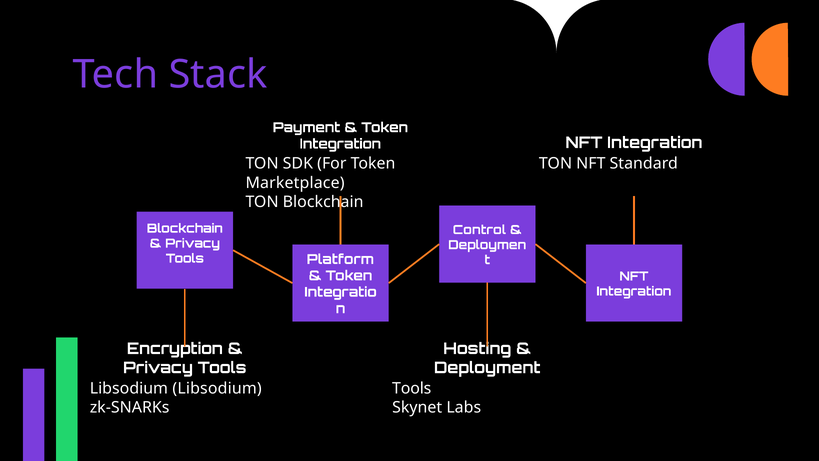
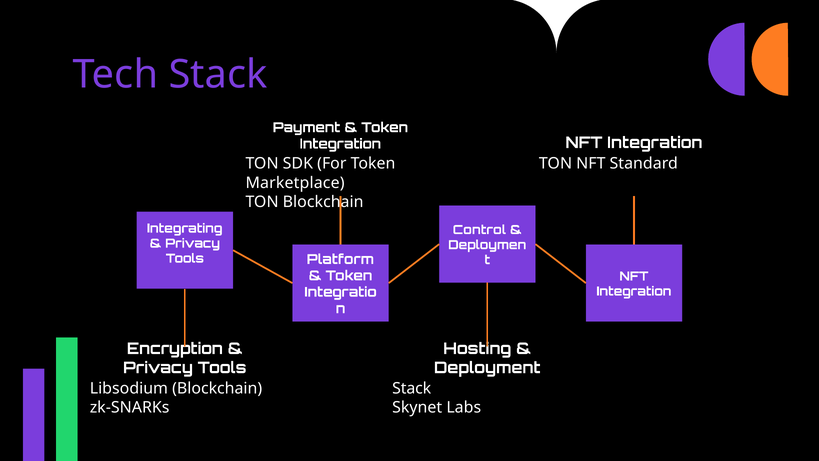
Blockchain: Blockchain -> Integrating (185, 228)
Libsodium Libsodium: Libsodium -> Blockchain (217, 388)
Tools: Tools -> Stack (412, 388)
